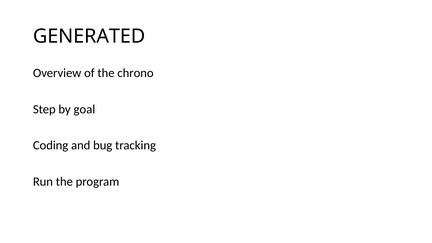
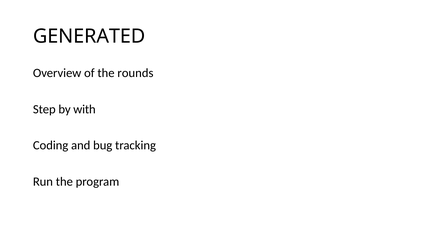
chrono: chrono -> rounds (135, 73)
goal: goal -> with (84, 109)
